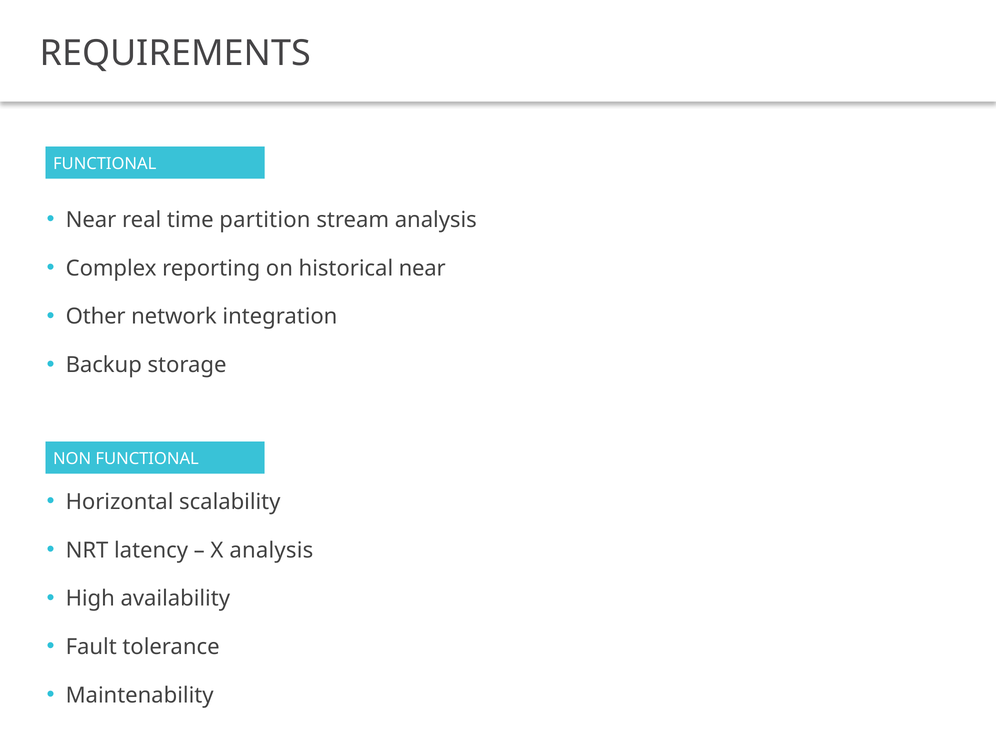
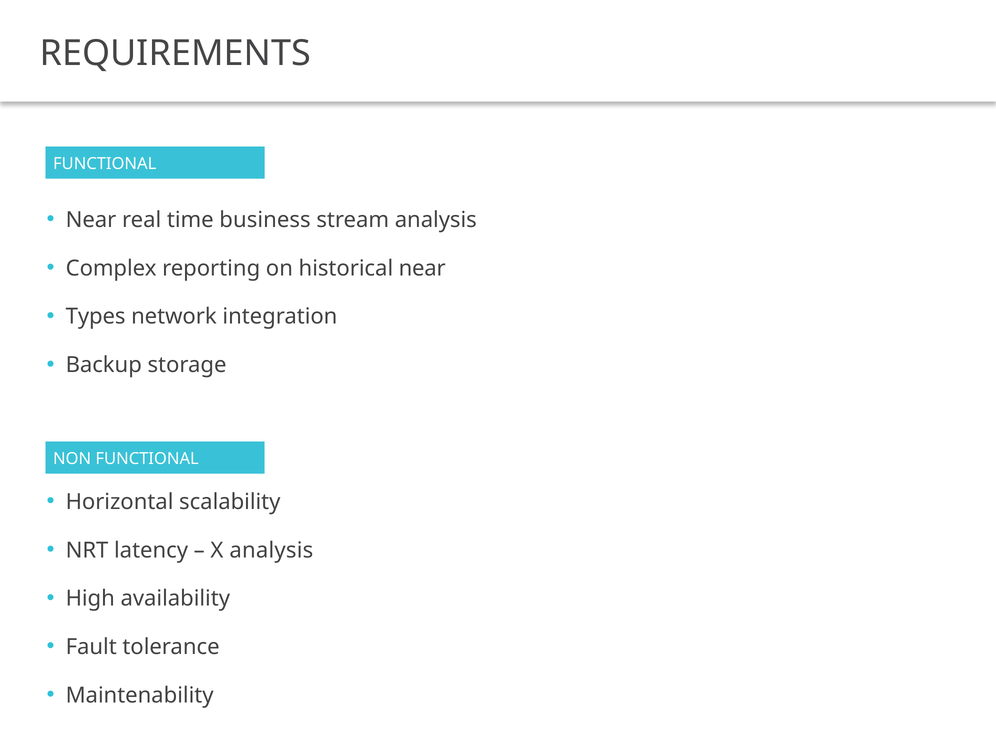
partition: partition -> business (265, 220)
Other: Other -> Types (96, 317)
